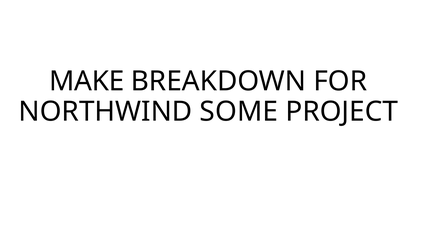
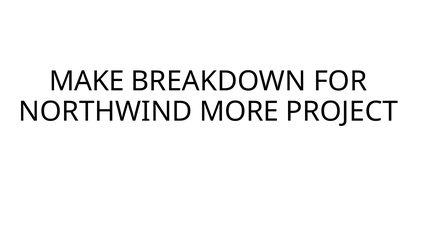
SOME: SOME -> MORE (239, 112)
